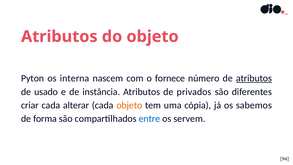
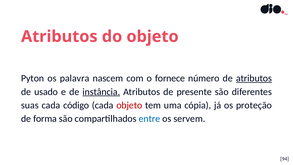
interna: interna -> palavra (75, 78)
instância underline: none -> present (101, 92)
privados: privados -> presente (194, 92)
criar: criar -> suas (30, 105)
alterar: alterar -> código (76, 105)
objeto colour: orange -> red (129, 105)
sabemos: sabemos -> proteção (254, 105)
